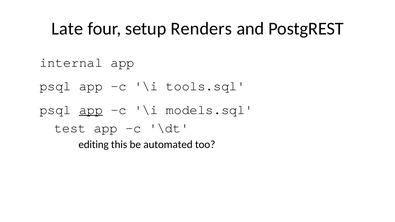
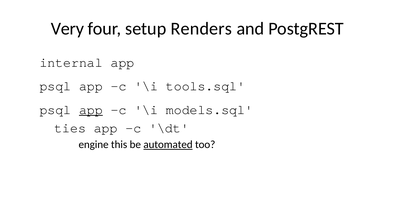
Late: Late -> Very (67, 29)
test: test -> ties (70, 128)
editing: editing -> engine (94, 145)
automated underline: none -> present (168, 145)
